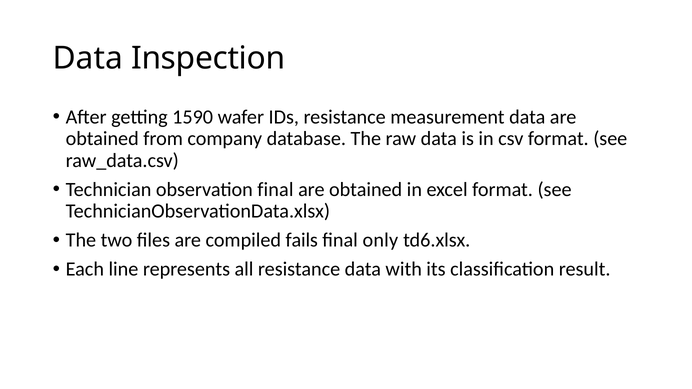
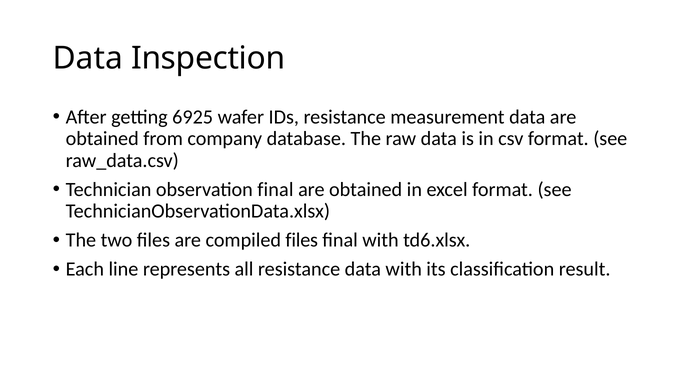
1590: 1590 -> 6925 (193, 117)
compiled fails: fails -> files (302, 240)
final only: only -> with (380, 240)
